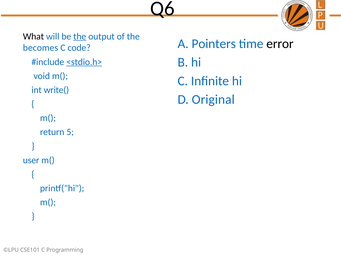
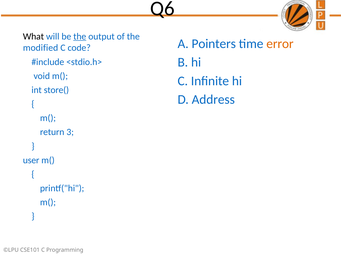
error colour: black -> orange (280, 44)
becomes: becomes -> modified (41, 48)
<stdio.h> underline: present -> none (84, 62)
write(: write( -> store( (56, 90)
Original: Original -> Address (213, 99)
5: 5 -> 3 (70, 132)
